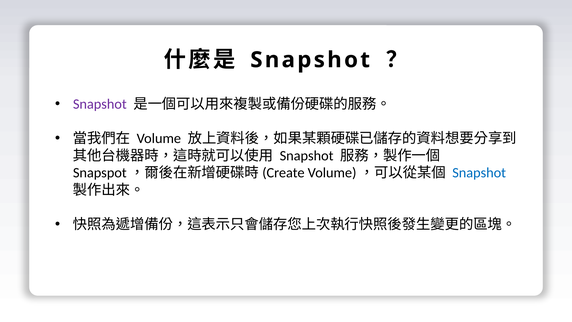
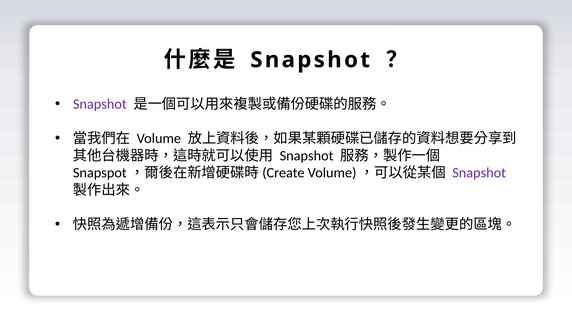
Snapshot colour: blue -> purple (479, 173)
